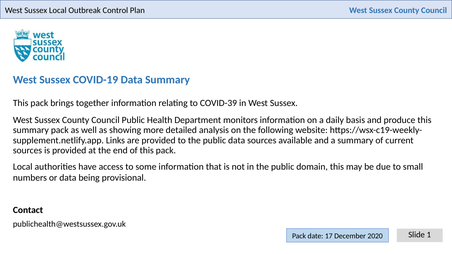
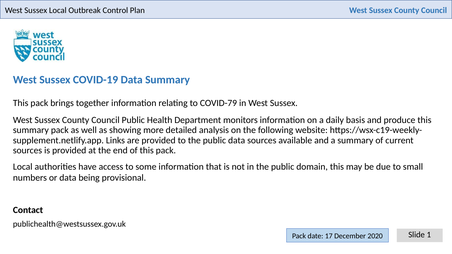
COVID-39: COVID-39 -> COVID-79 (218, 103)
